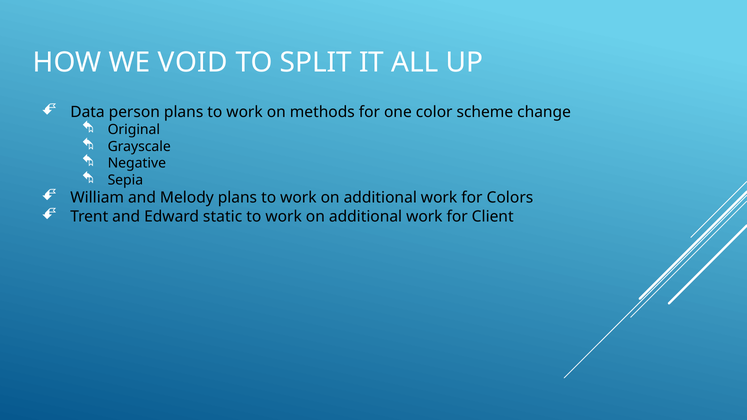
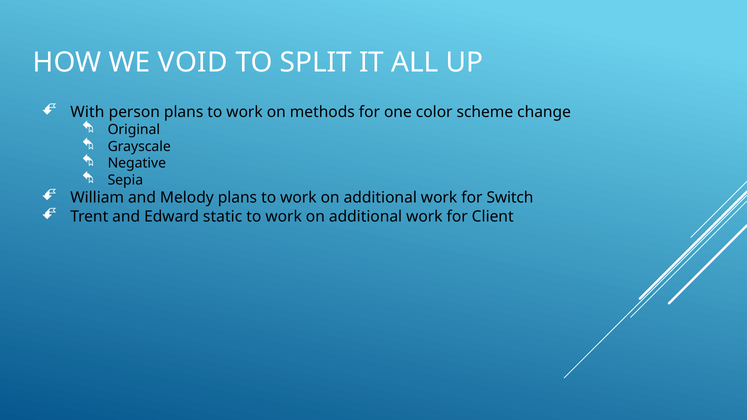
Data: Data -> With (87, 112)
Colors: Colors -> Switch (510, 198)
